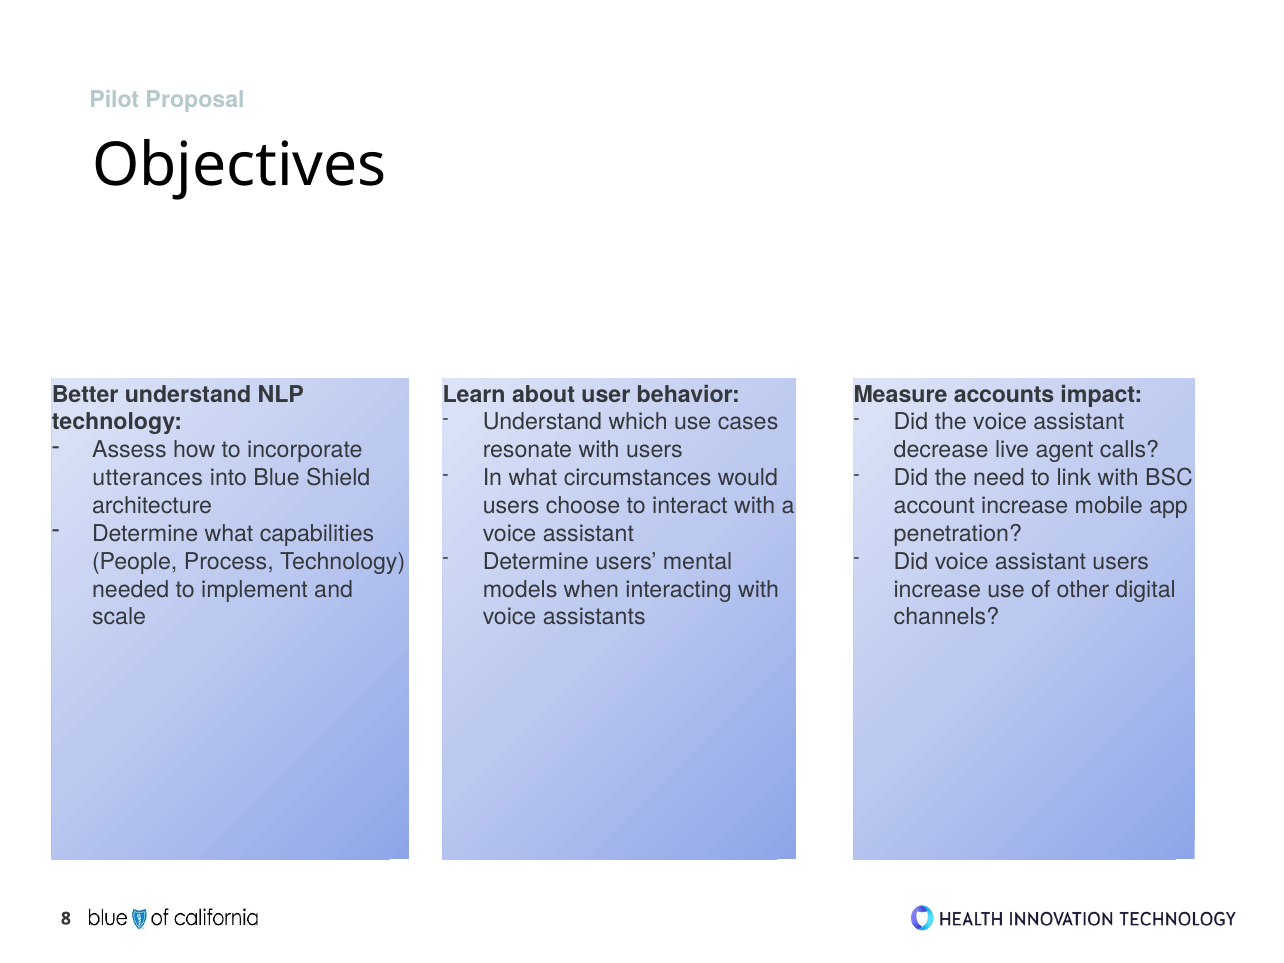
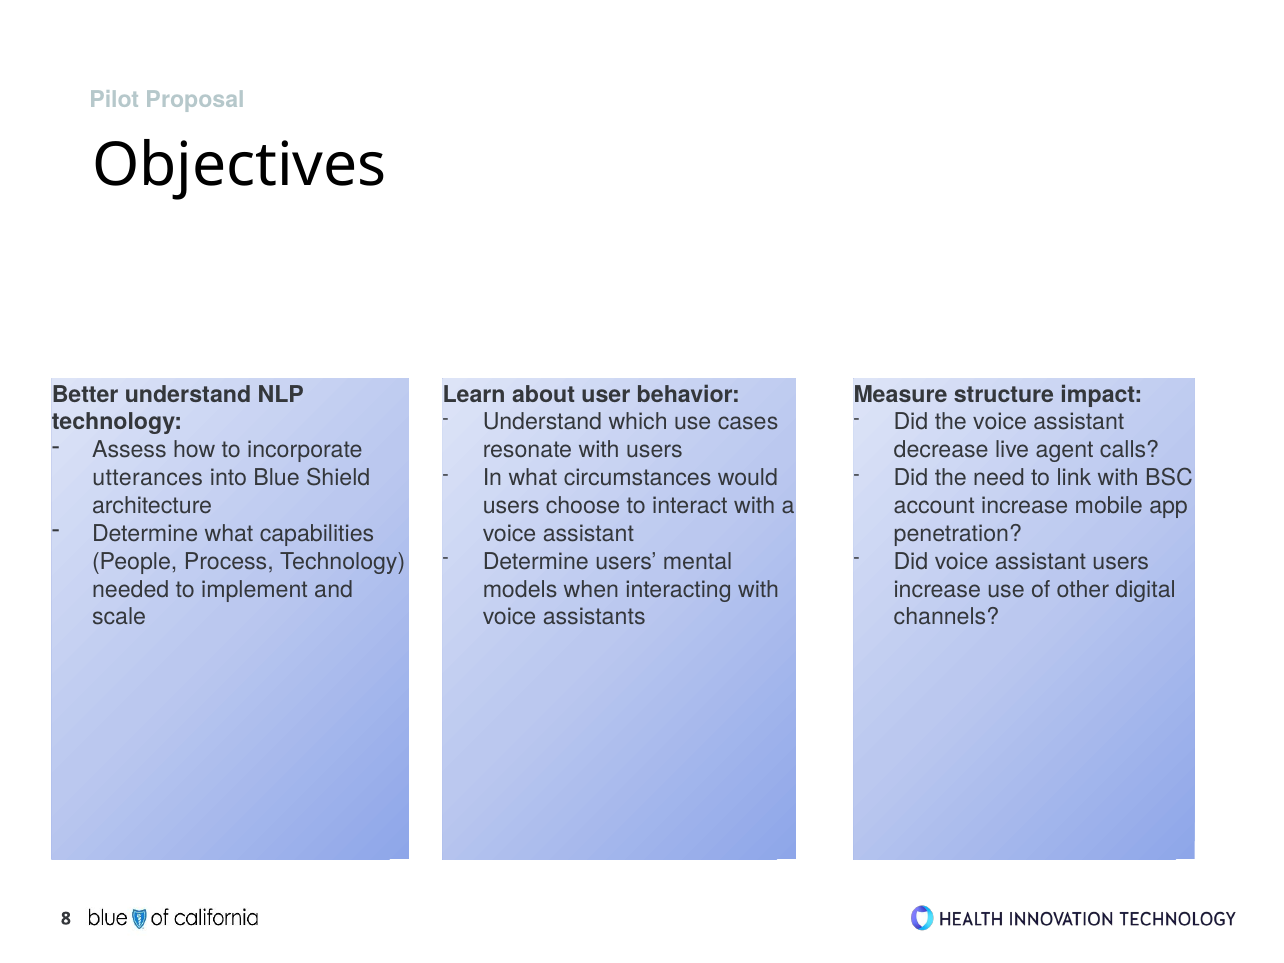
accounts: accounts -> structure (1004, 394)
